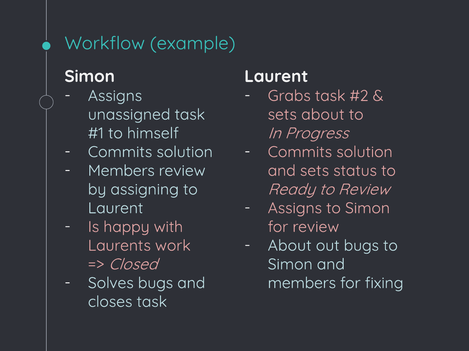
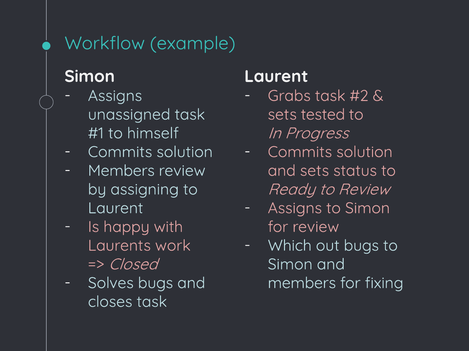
sets about: about -> tested (323, 115)
About: About -> Which (290, 246)
